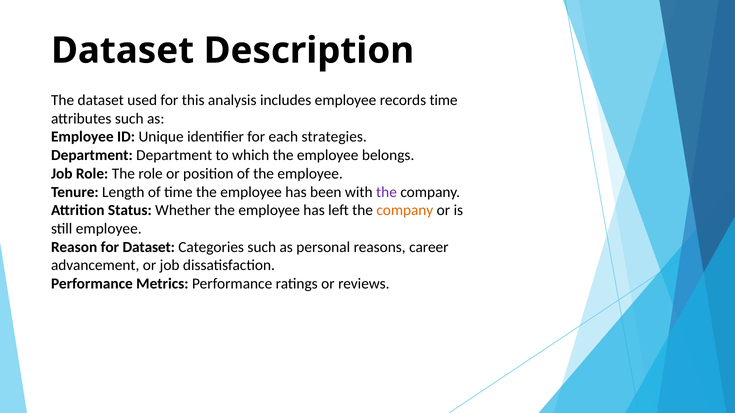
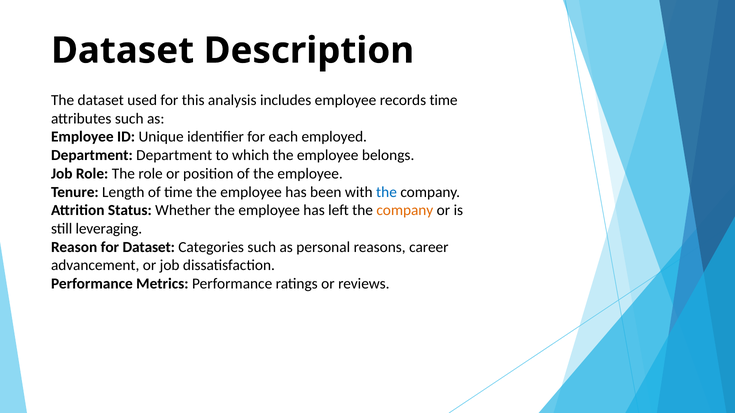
strategies: strategies -> employed (334, 137)
the colour: purple -> blue (386, 192)
still employee: employee -> leveraging (109, 229)
